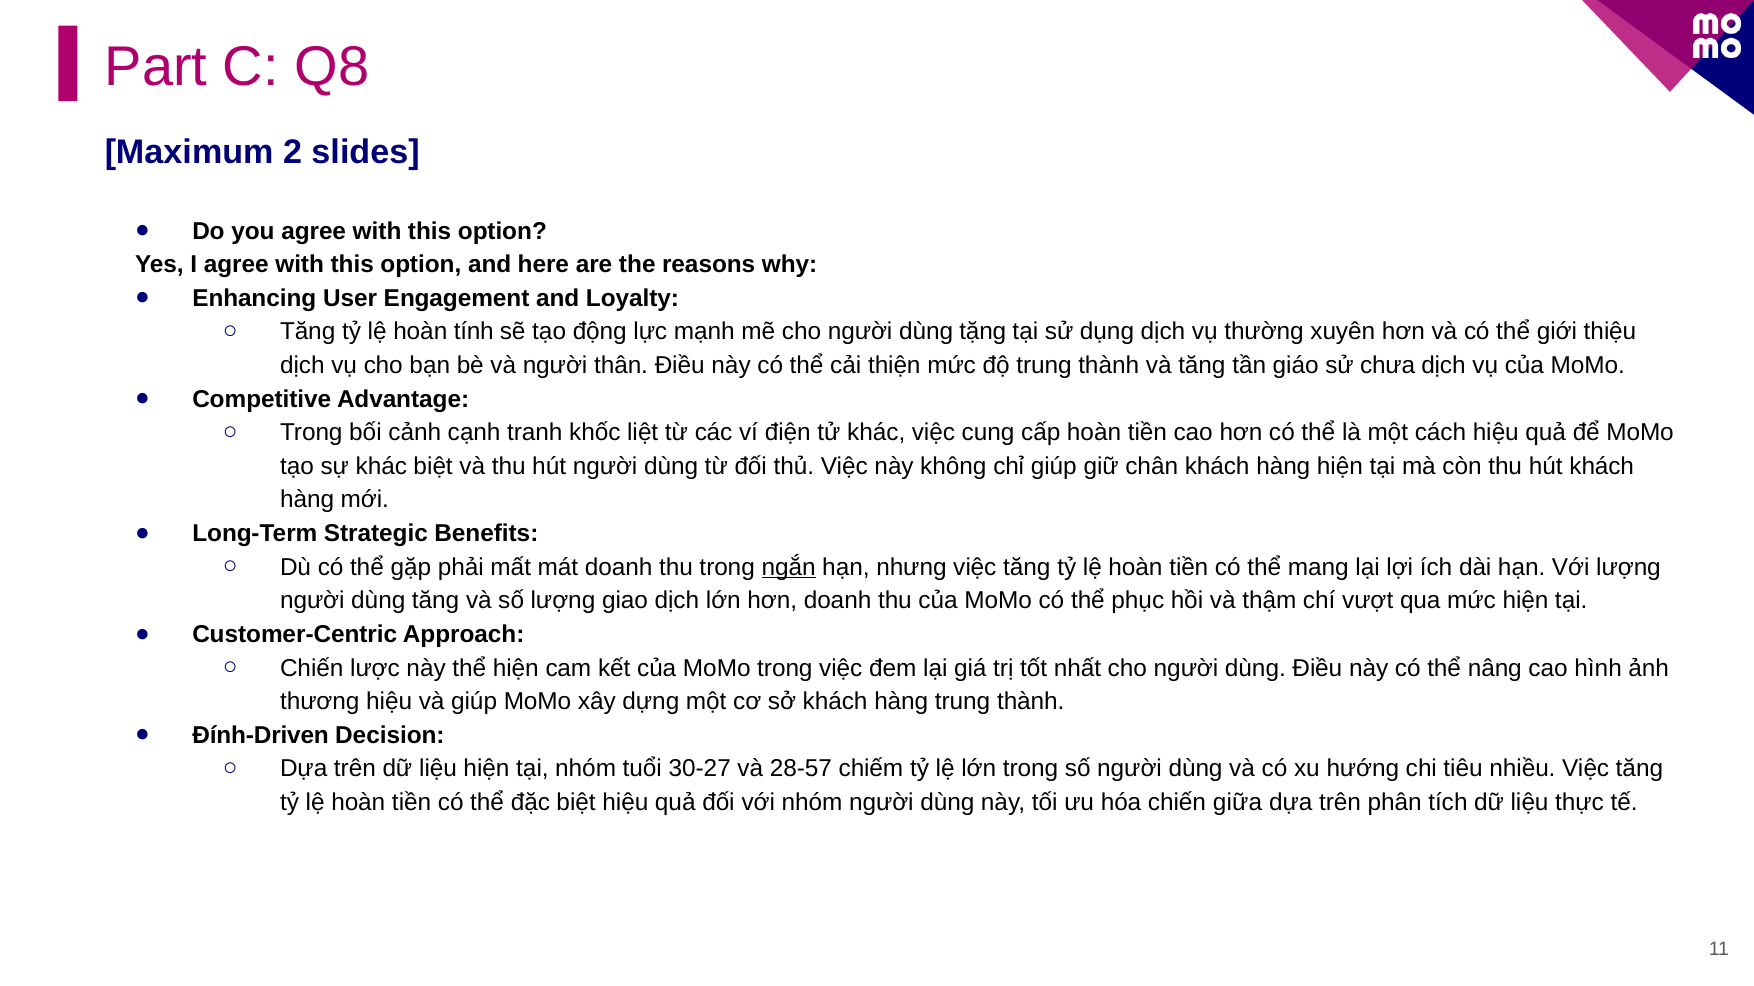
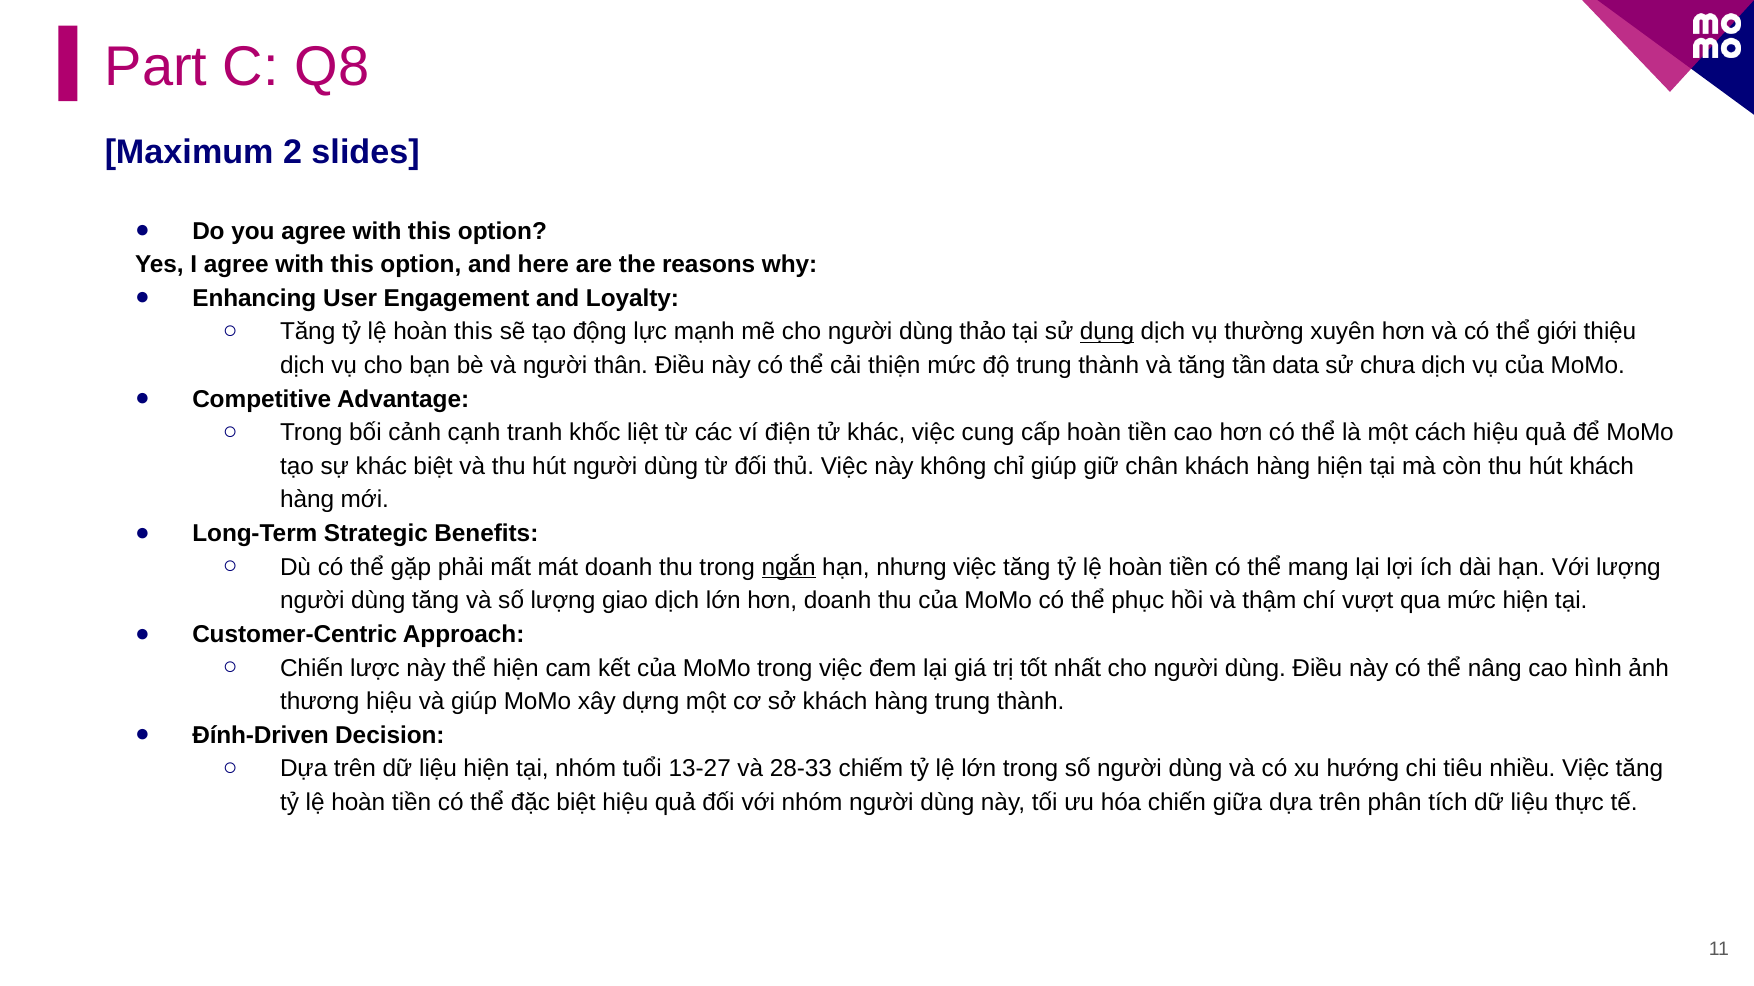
hoàn tính: tính -> this (473, 332)
tặng: tặng -> thảo (983, 332)
dụng underline: none -> present (1107, 332)
giáo: giáo -> data (1296, 366)
30-27: 30-27 -> 13-27 (700, 769)
28-57: 28-57 -> 28-33 (801, 769)
